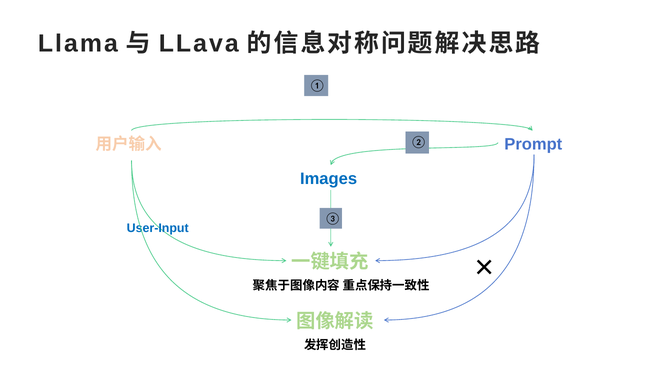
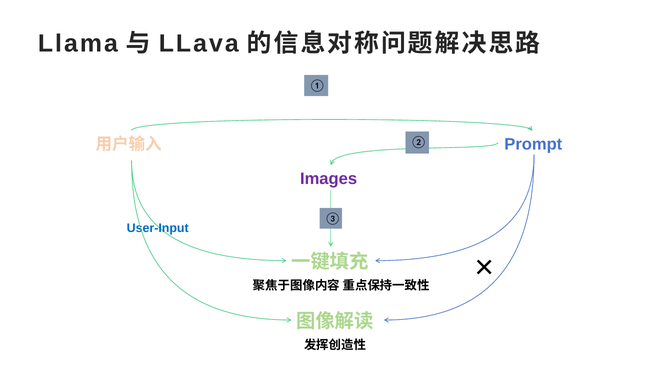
Images colour: blue -> purple (329, 179)
